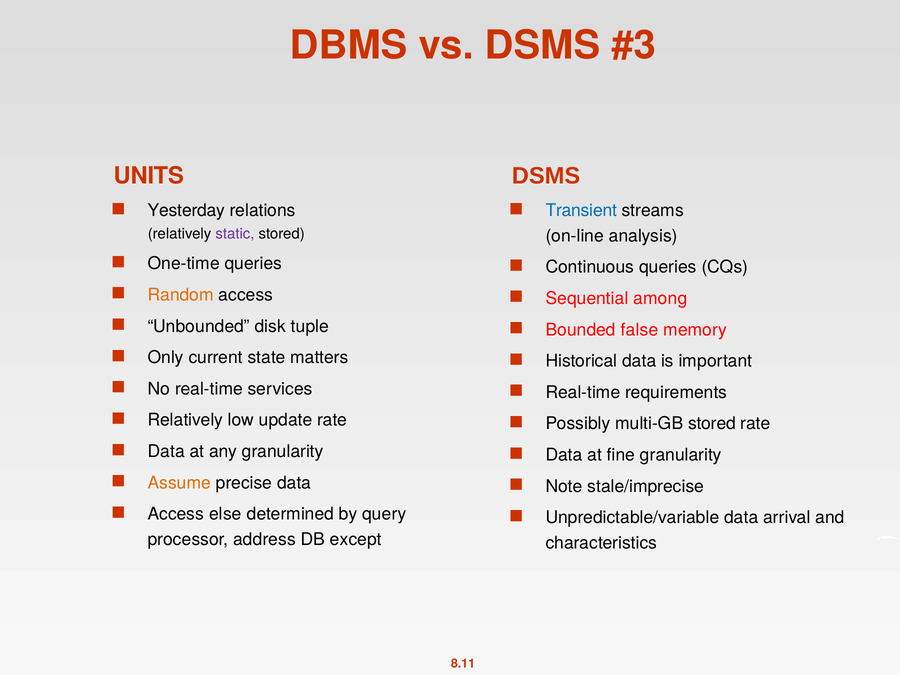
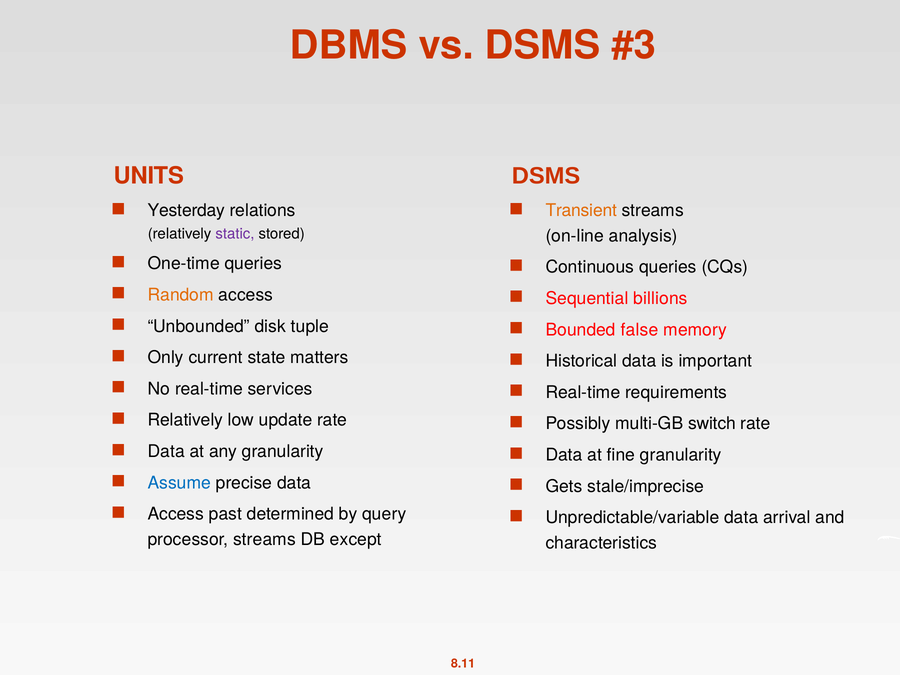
Transient colour: blue -> orange (581, 211)
among: among -> billions (660, 298)
multi-GB stored: stored -> switch (712, 424)
Assume colour: orange -> blue (179, 483)
Note: Note -> Gets (564, 486)
else: else -> past (225, 514)
processor address: address -> streams (264, 539)
